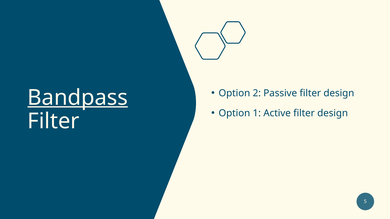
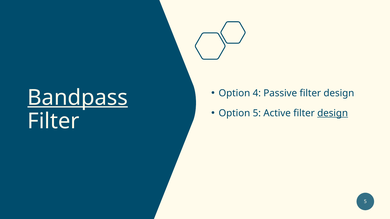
2: 2 -> 4 (257, 93)
Option 1: 1 -> 5 (257, 113)
design underline: none -> present (333, 113)
